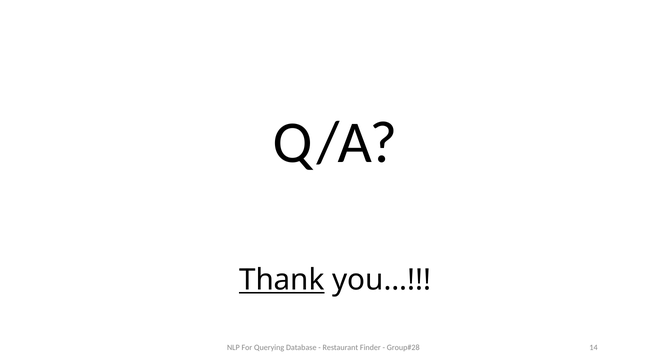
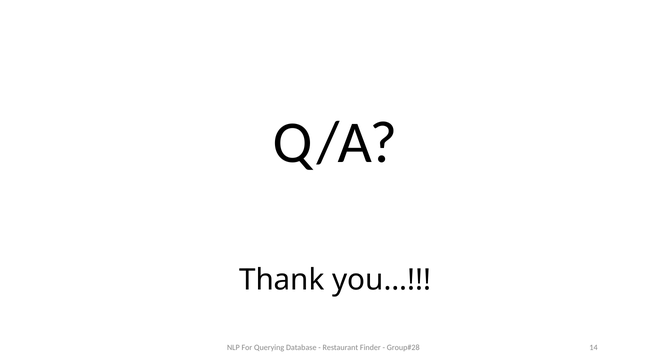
Thank underline: present -> none (282, 280)
